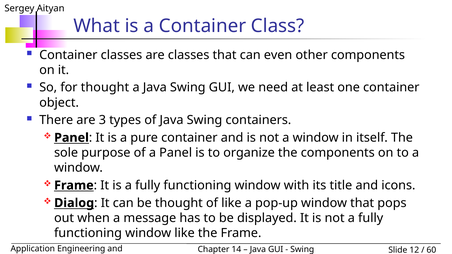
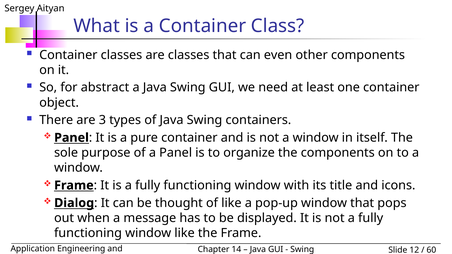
for thought: thought -> abstract (105, 88)
